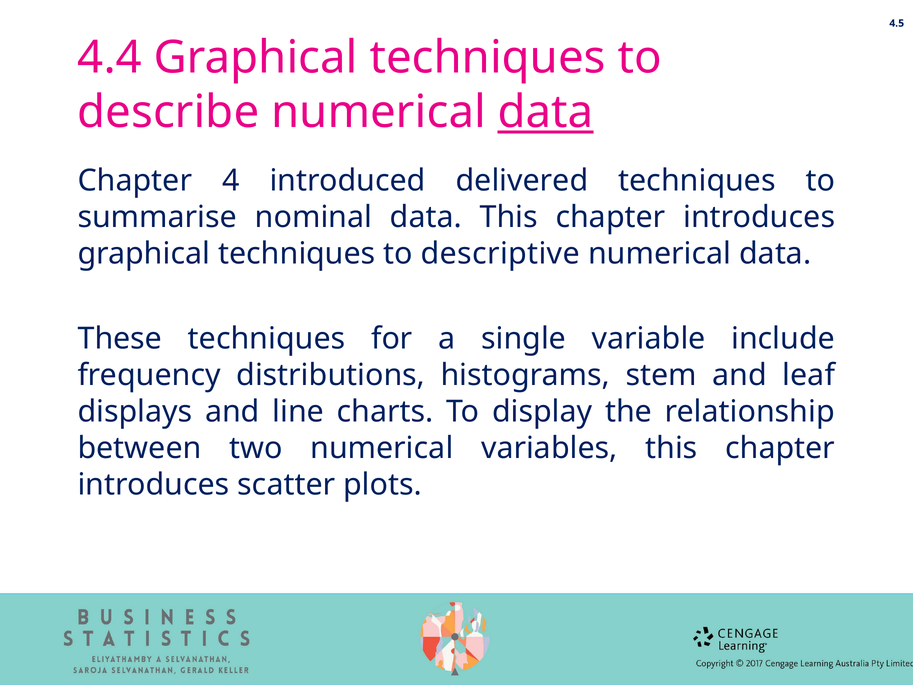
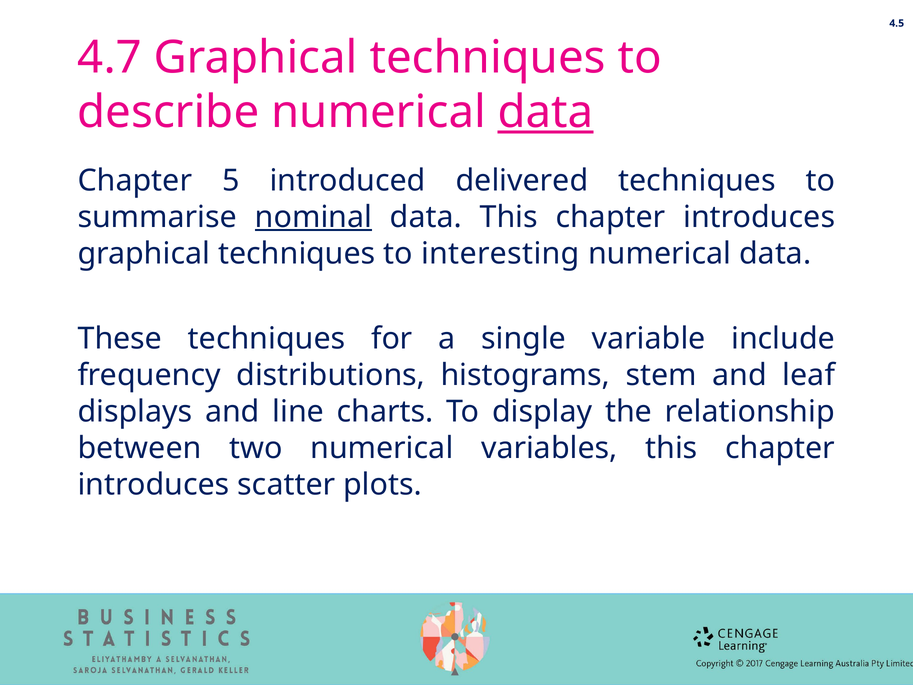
4.4: 4.4 -> 4.7 (110, 58)
4: 4 -> 5 (231, 180)
nominal underline: none -> present (313, 217)
descriptive: descriptive -> interesting (500, 254)
